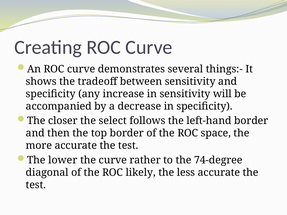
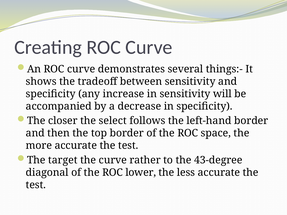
lower: lower -> target (63, 160)
74-degree: 74-degree -> 43-degree (218, 160)
likely: likely -> lower (141, 173)
